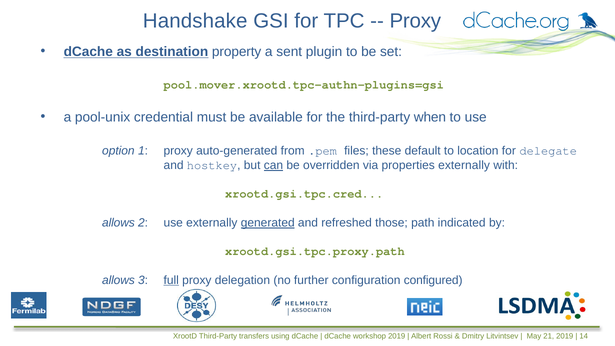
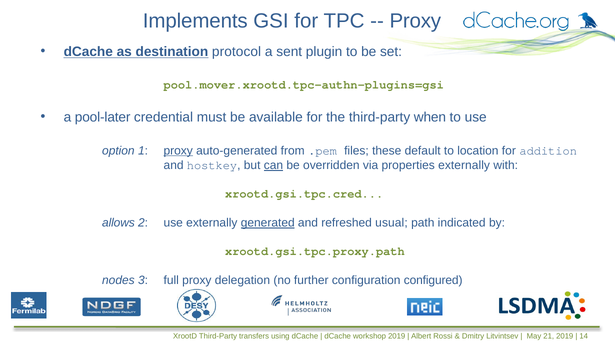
Handshake: Handshake -> Implements (195, 21)
property: property -> protocol (237, 52)
pool-unix: pool-unix -> pool-later (103, 117)
proxy underline: none -> present (178, 151)
delegate: delegate -> addition (548, 151)
those: those -> usual (391, 223)
allows: allows -> nodes (118, 280)
full underline: present -> none (171, 280)
